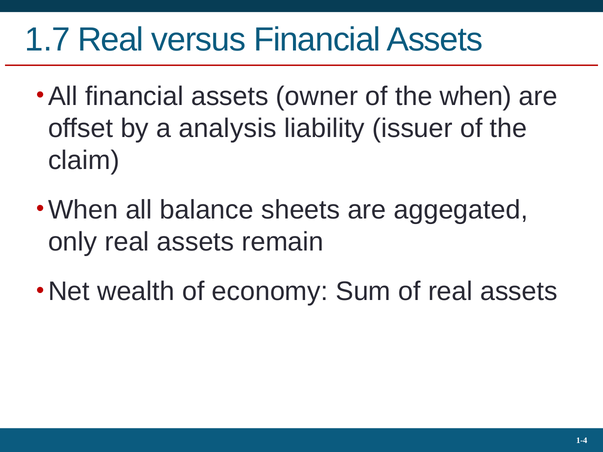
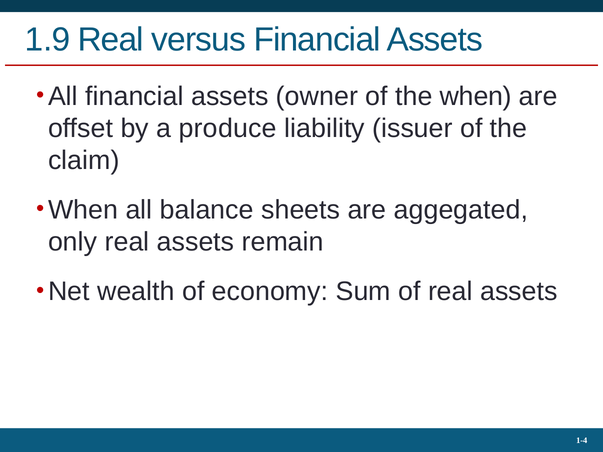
1.7: 1.7 -> 1.9 (48, 40)
analysis: analysis -> produce (228, 128)
